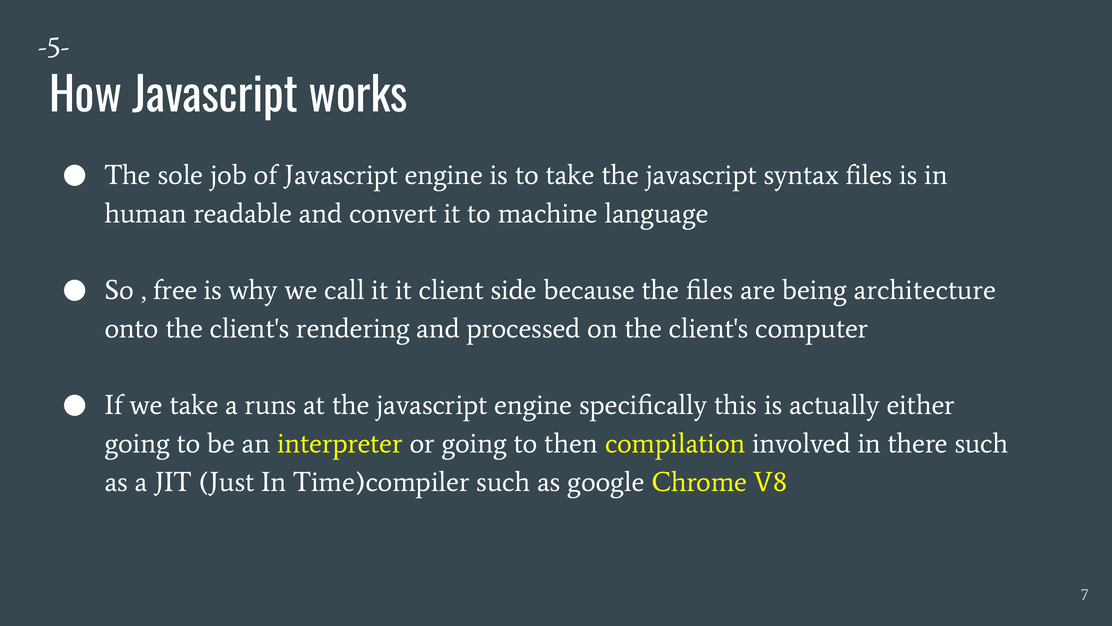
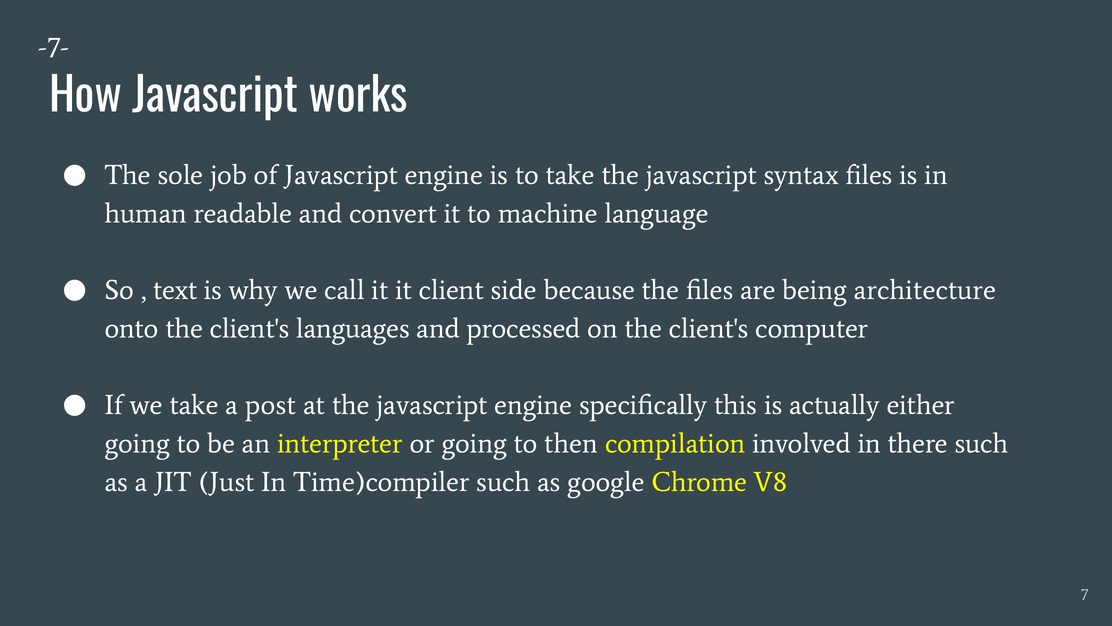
-5-: -5- -> -7- (54, 48)
free: free -> text (175, 290)
rendering: rendering -> languages (353, 328)
runs: runs -> post (271, 405)
